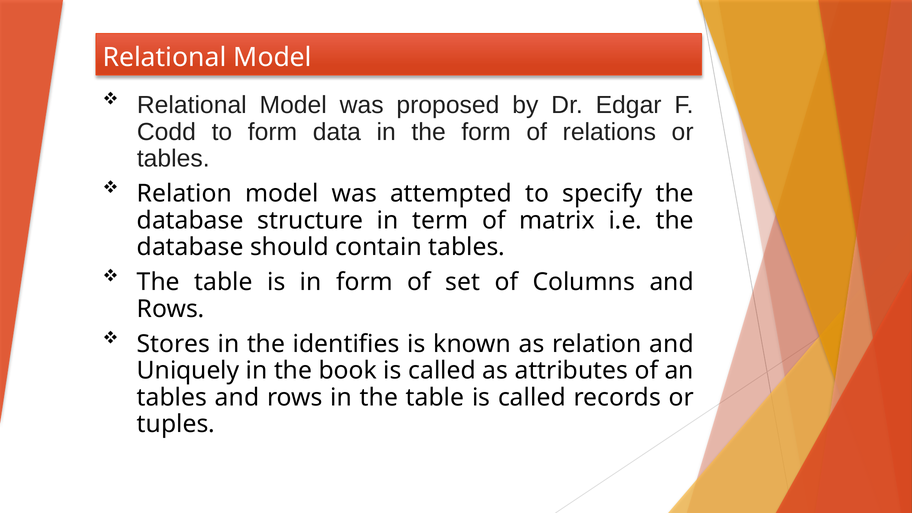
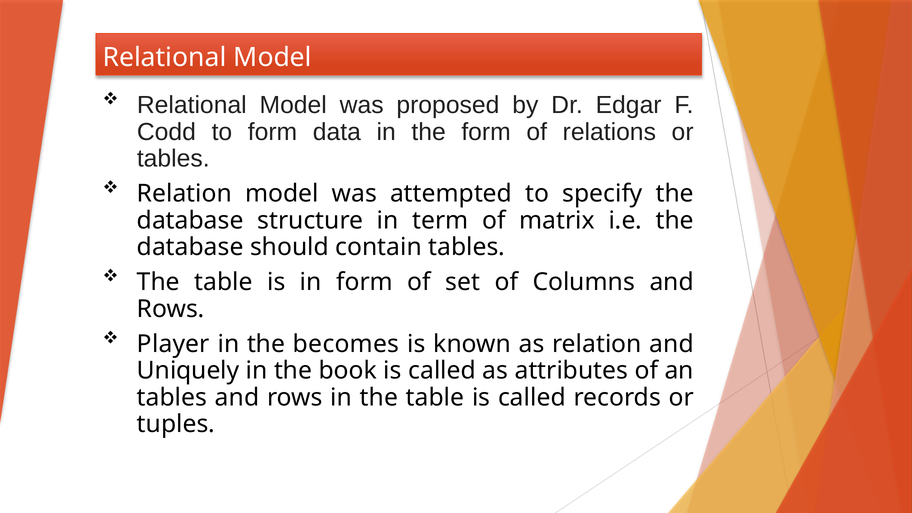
Stores: Stores -> Player (173, 344)
identifies: identifies -> becomes (346, 344)
